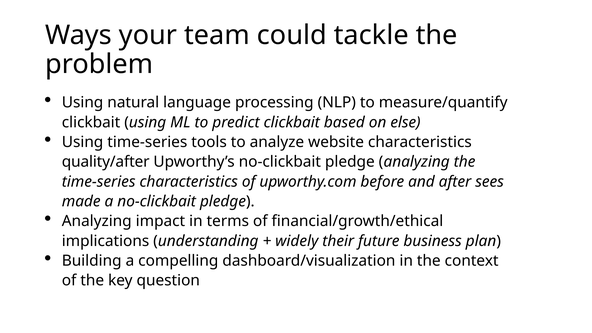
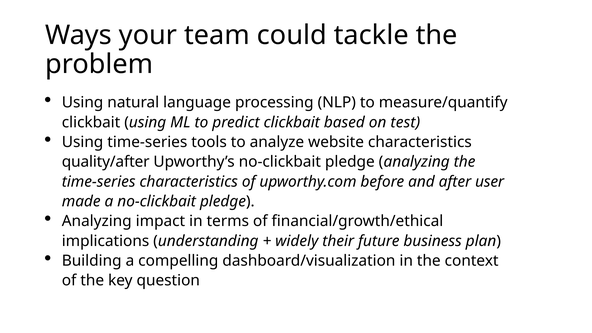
else: else -> test (405, 122)
sees: sees -> user (490, 182)
